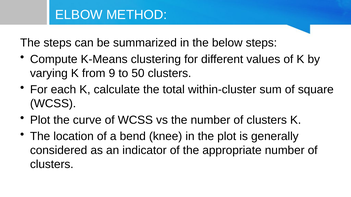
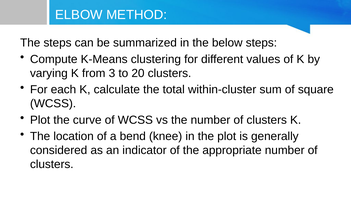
9: 9 -> 3 (112, 73)
50: 50 -> 20 (138, 73)
